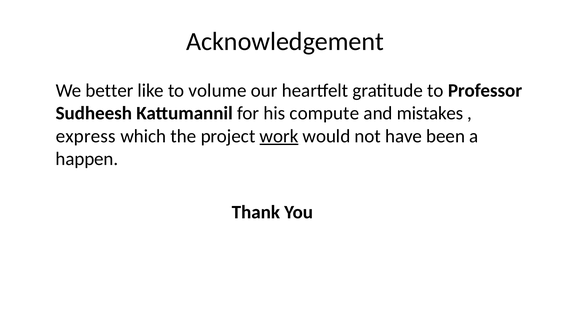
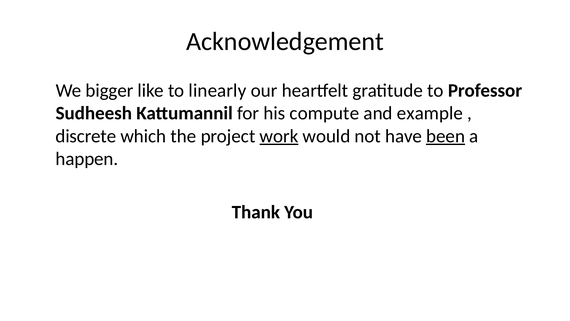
better: better -> bigger (109, 90)
volume: volume -> linearly (217, 90)
mistakes: mistakes -> example (430, 113)
express: express -> discrete (86, 136)
been underline: none -> present (446, 136)
